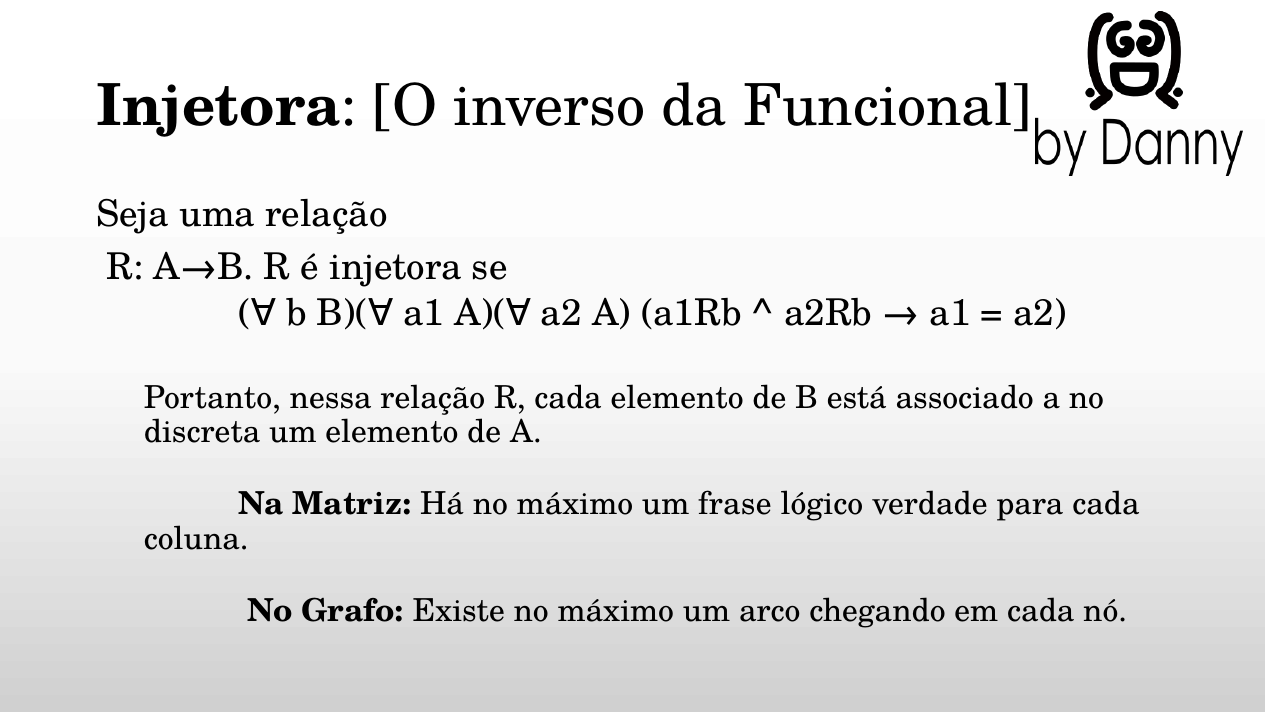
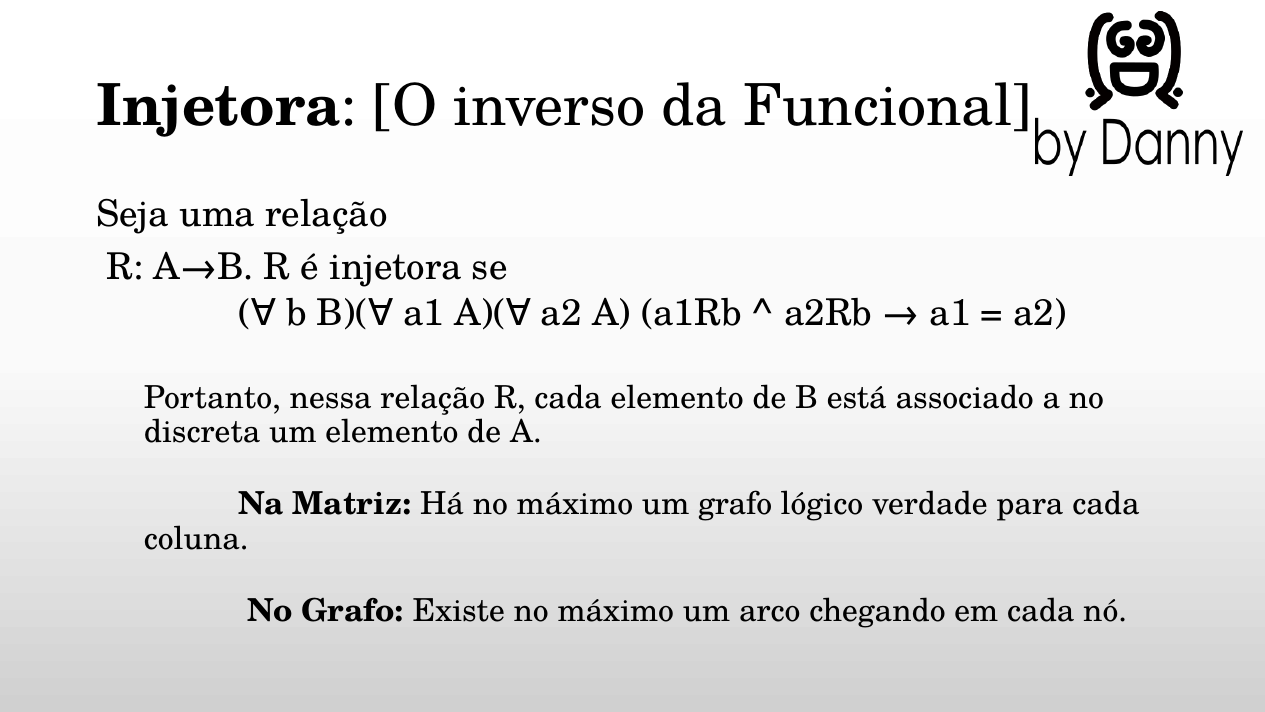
um frase: frase -> grafo (735, 504)
